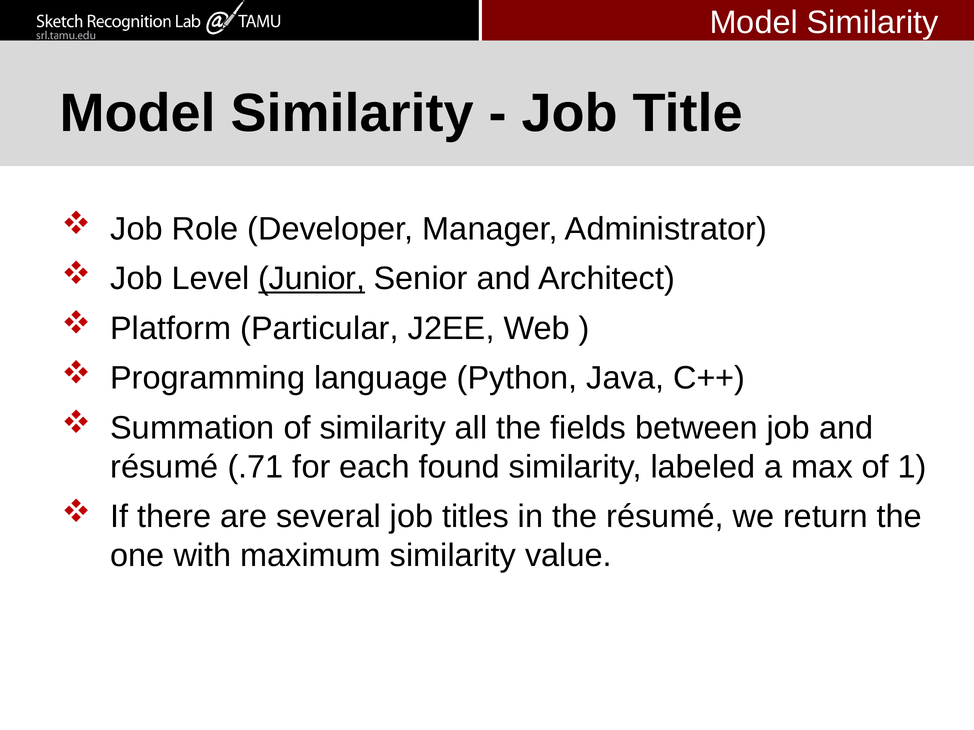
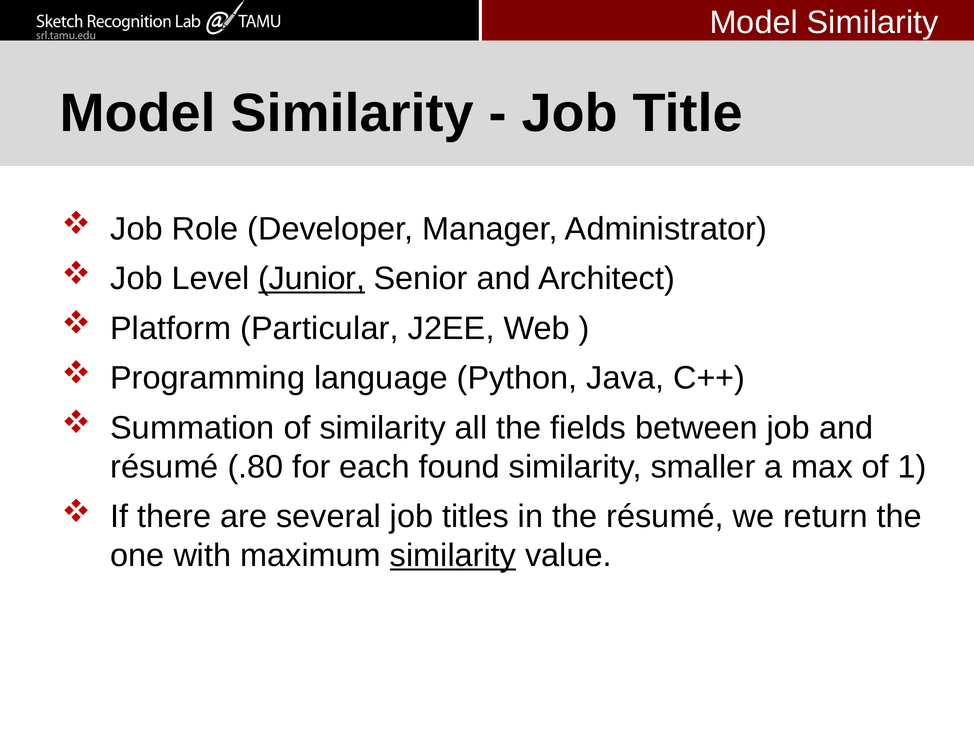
.71: .71 -> .80 (255, 467)
labeled: labeled -> smaller (703, 467)
similarity underline: none -> present (453, 556)
